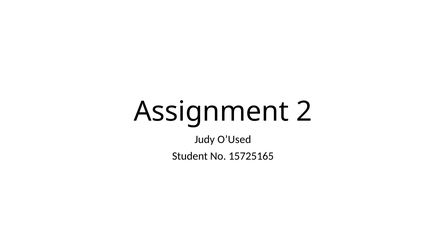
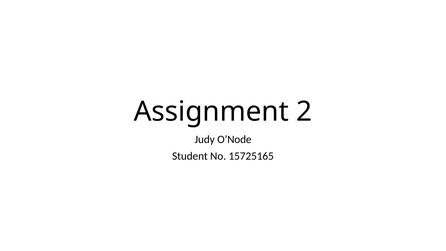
O’Used: O’Used -> O’Node (234, 139)
